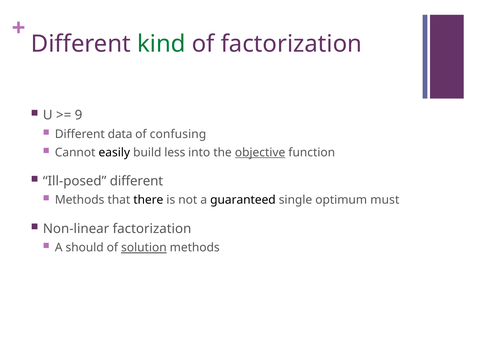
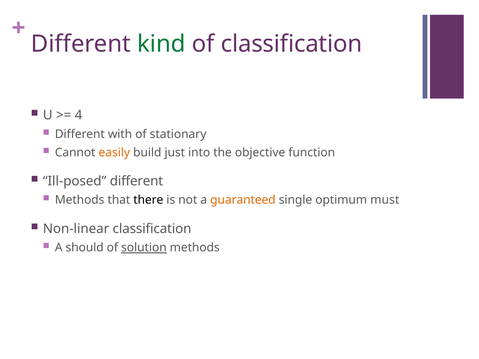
of factorization: factorization -> classification (291, 44)
9: 9 -> 4 (79, 115)
data: data -> with (120, 134)
confusing: confusing -> stationary (178, 134)
easily colour: black -> orange (114, 153)
less: less -> just (175, 153)
objective underline: present -> none (260, 153)
guaranteed colour: black -> orange (243, 200)
Non-linear factorization: factorization -> classification (152, 229)
